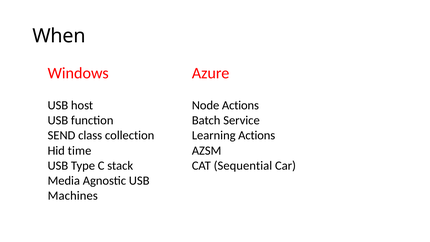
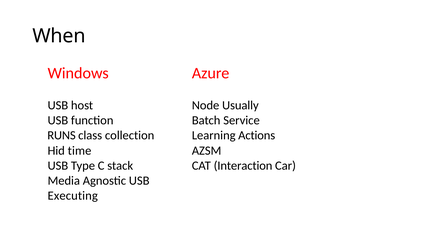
Node Actions: Actions -> Usually (240, 105)
SEND: SEND -> RUNS (62, 135)
Sequential: Sequential -> Interaction (243, 166)
Machines: Machines -> Executing (73, 196)
